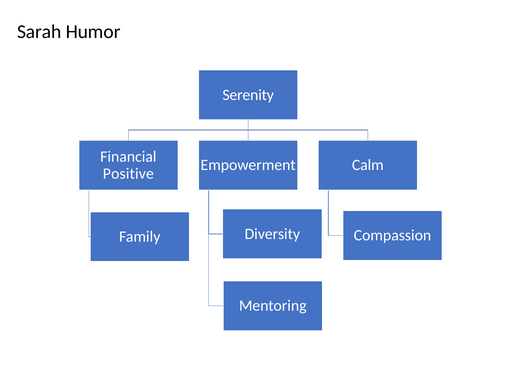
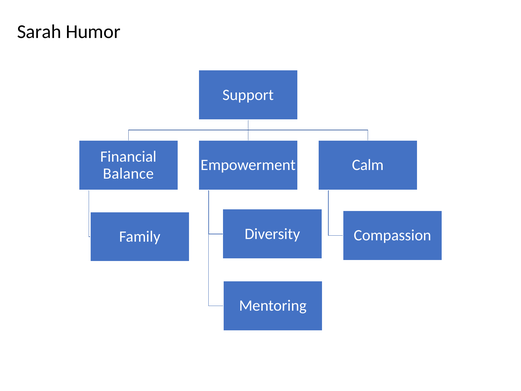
Serenity: Serenity -> Support (248, 95)
Positive: Positive -> Balance (128, 174)
